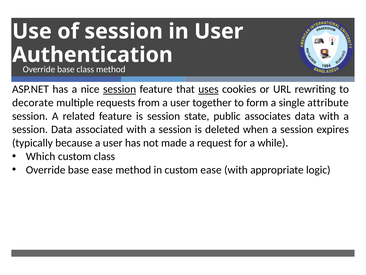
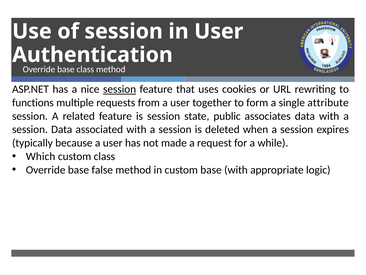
uses underline: present -> none (208, 89)
decorate: decorate -> functions (33, 102)
base ease: ease -> false (102, 170)
custom ease: ease -> base (211, 170)
